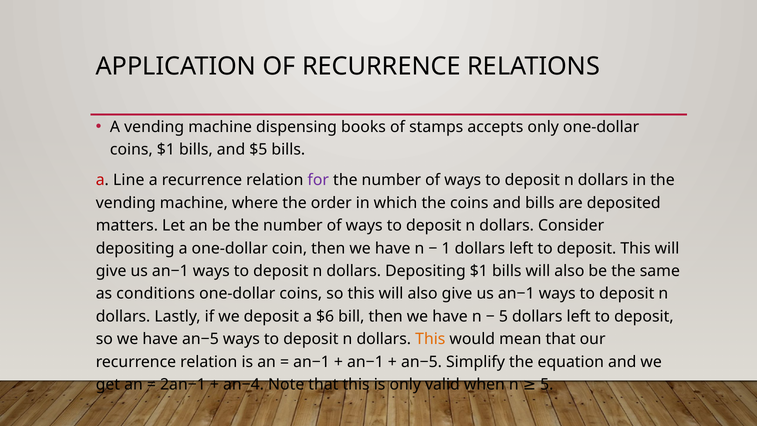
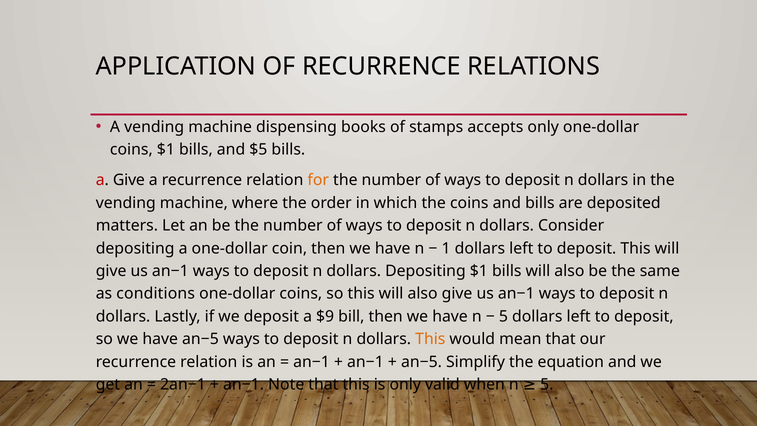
a Line: Line -> Give (129, 180)
for colour: purple -> orange (318, 180)
$6: $6 -> $9 (325, 316)
an−4: an−4 -> an−1 (243, 384)
